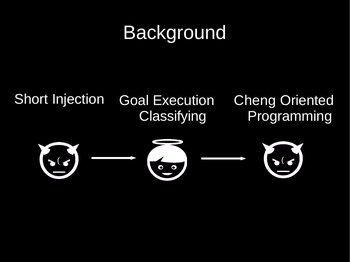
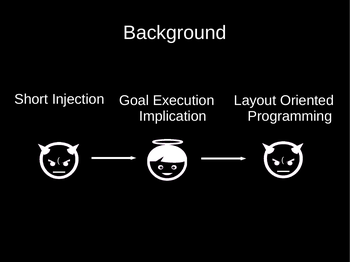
Cheng: Cheng -> Layout (255, 101)
Classifying: Classifying -> Implication (173, 116)
